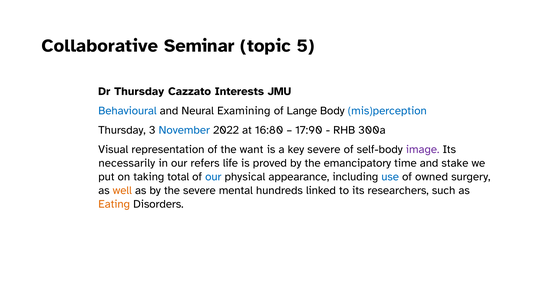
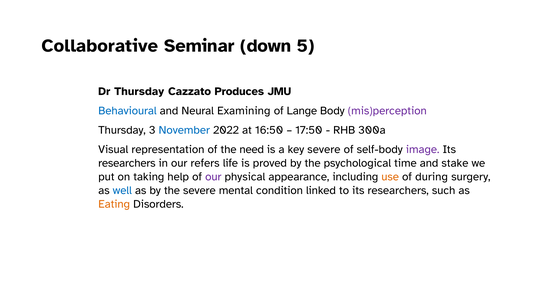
topic: topic -> down (266, 46)
Interests: Interests -> Produces (239, 91)
mis)perception colour: blue -> purple (387, 111)
16:80: 16:80 -> 16:50 (269, 130)
17:90: 17:90 -> 17:50 (309, 130)
want: want -> need (252, 149)
necessarily: necessarily -> researchers (127, 163)
emancipatory: emancipatory -> psychological (357, 163)
total: total -> help (178, 176)
our colour: blue -> purple (213, 176)
use colour: blue -> orange (390, 176)
owned: owned -> during (432, 176)
well colour: orange -> blue (122, 190)
hundreds: hundreds -> condition (279, 190)
